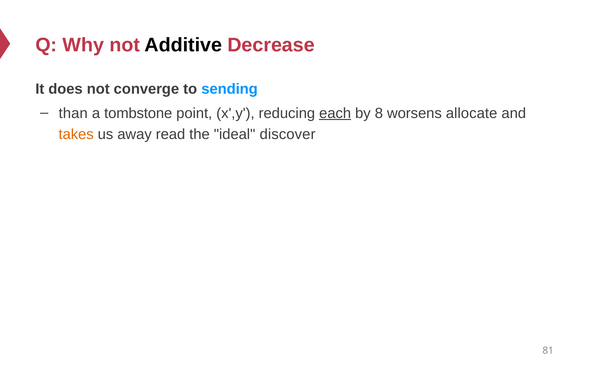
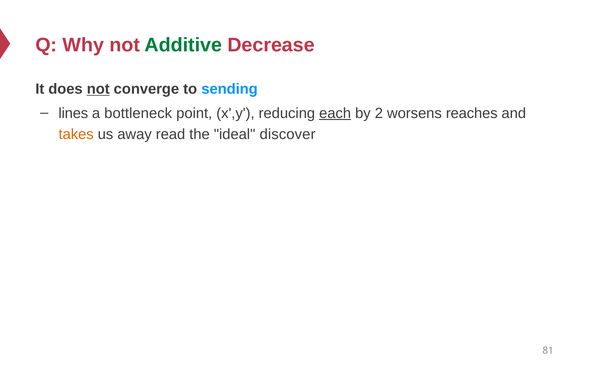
Additive colour: black -> green (183, 45)
not underline: none -> present (98, 89)
than: than -> lines (73, 113)
tombstone: tombstone -> bottleneck (138, 113)
8: 8 -> 2 (379, 113)
allocate: allocate -> reaches (472, 113)
